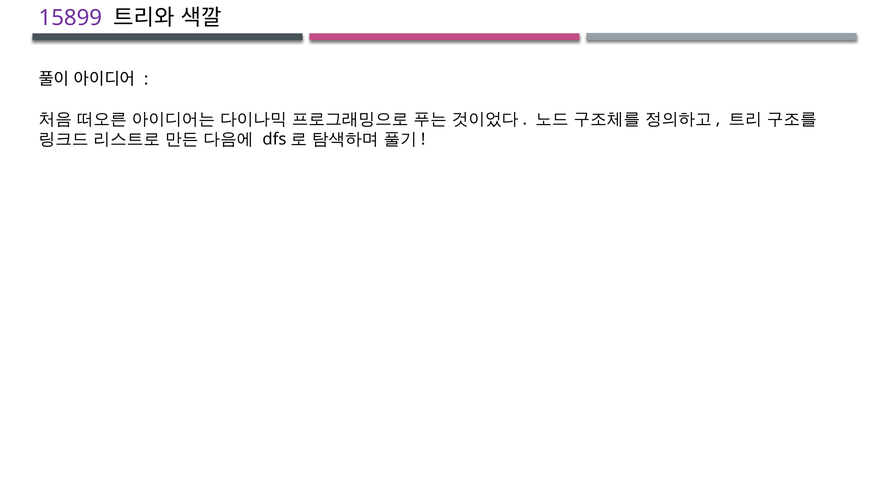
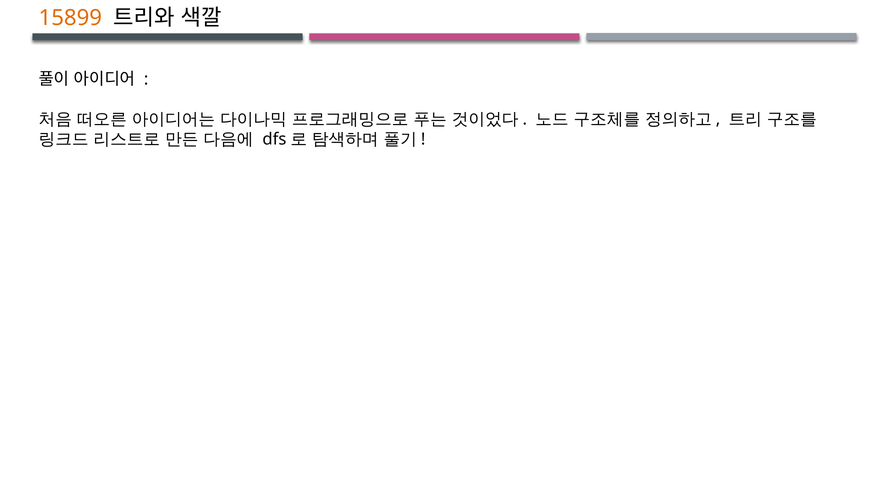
15899 colour: purple -> orange (70, 18)
